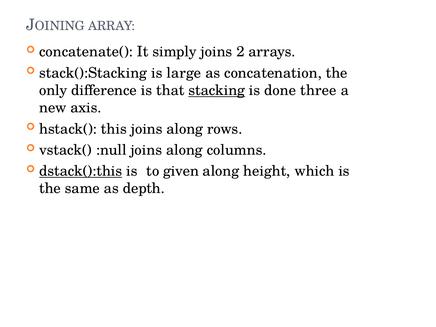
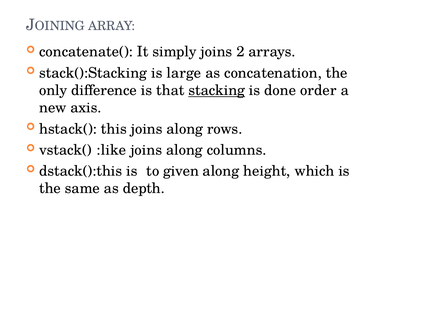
three: three -> order (318, 90)
:null: :null -> :like (111, 150)
dstack():this underline: present -> none (81, 171)
